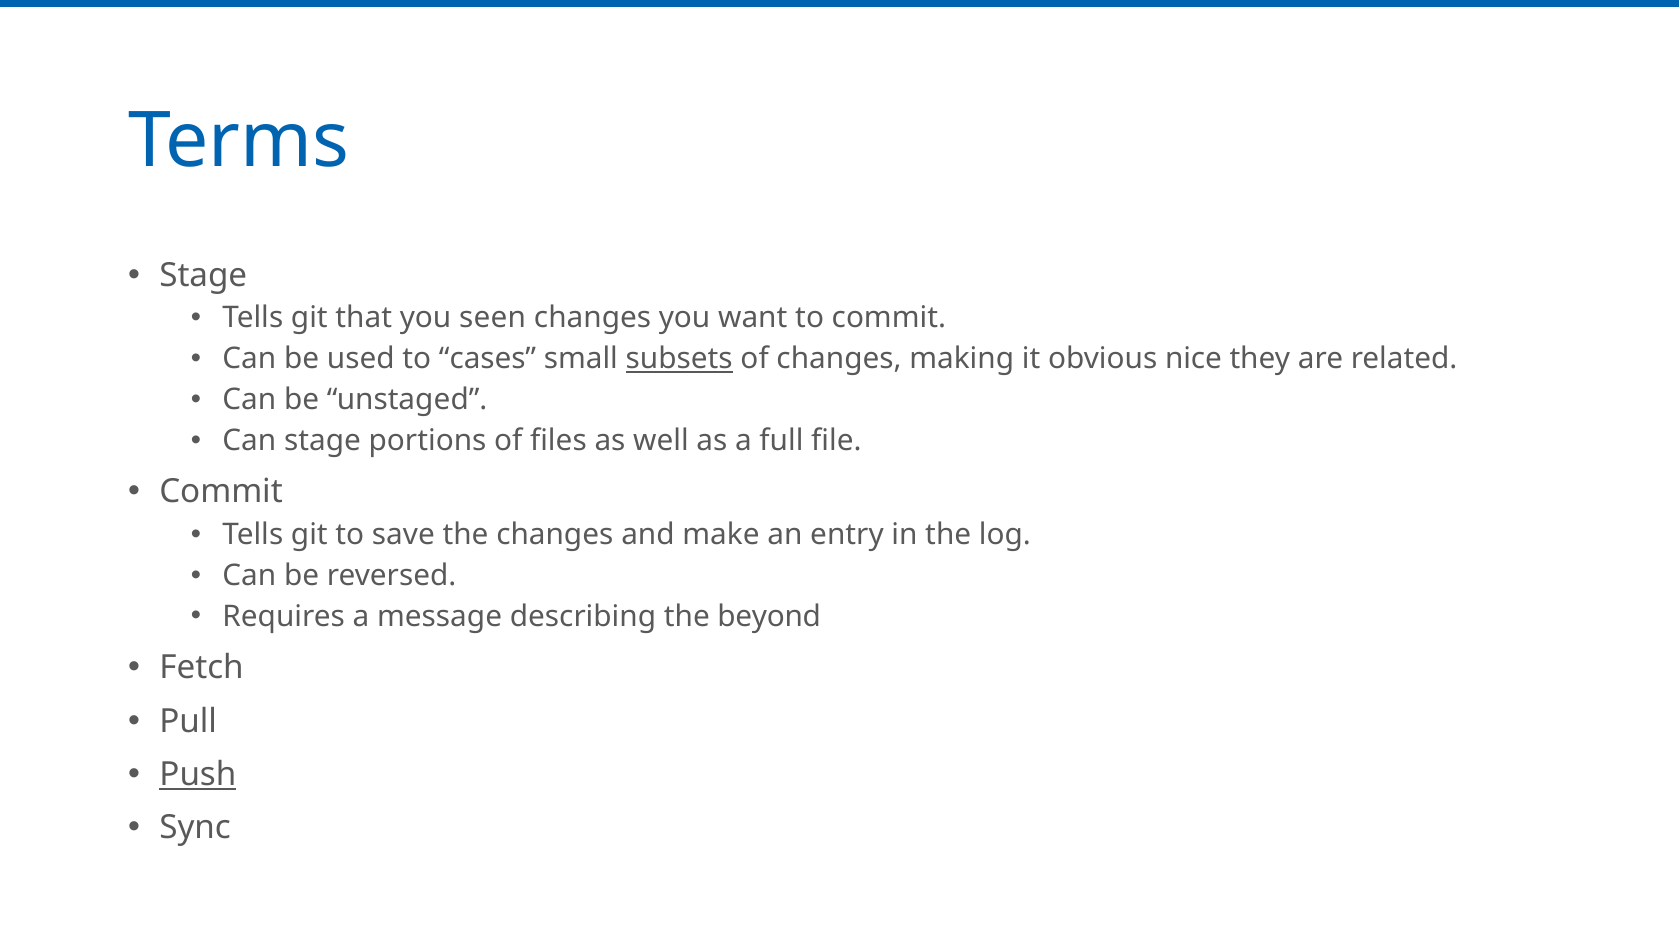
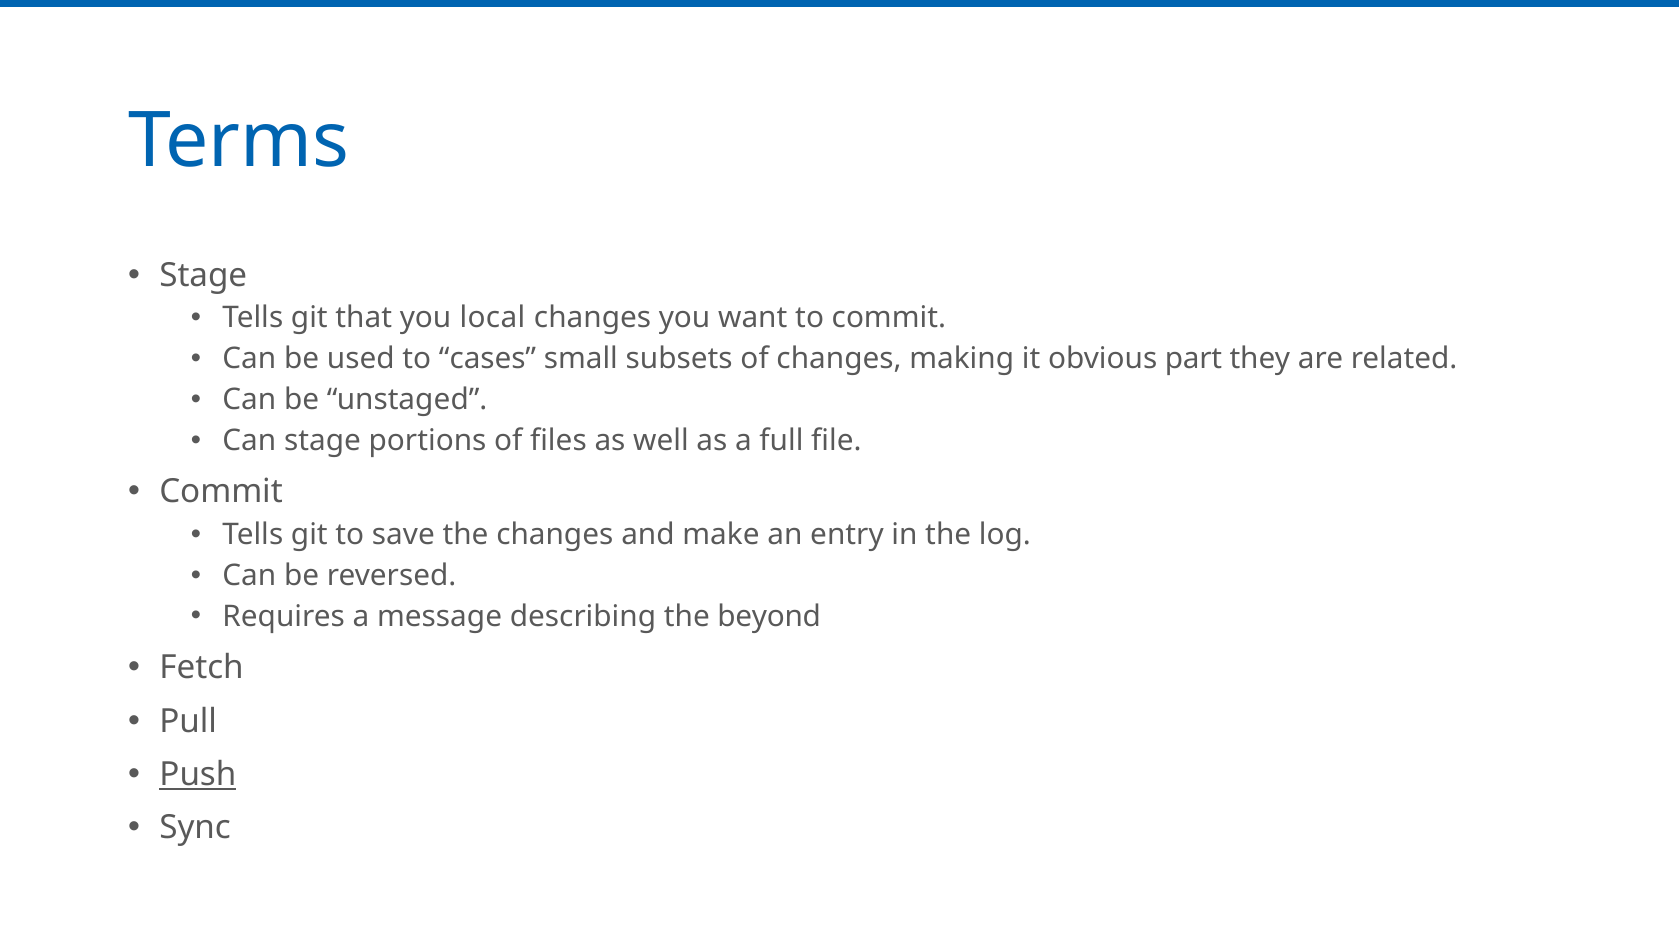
seen: seen -> local (492, 318)
subsets underline: present -> none (679, 359)
nice: nice -> part (1194, 359)
